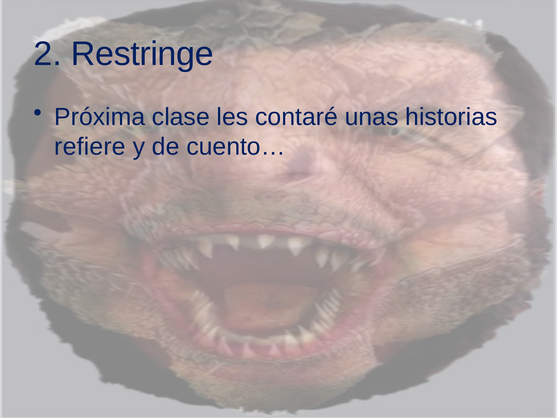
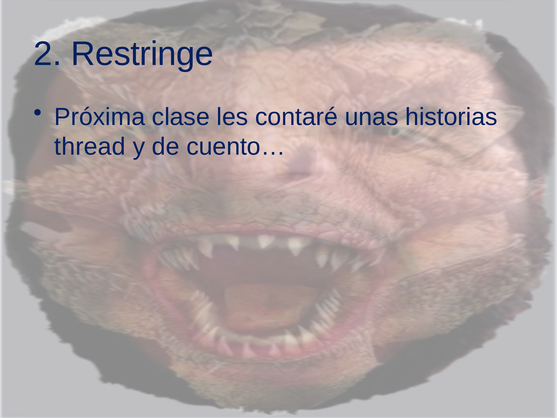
refiere: refiere -> thread (90, 147)
